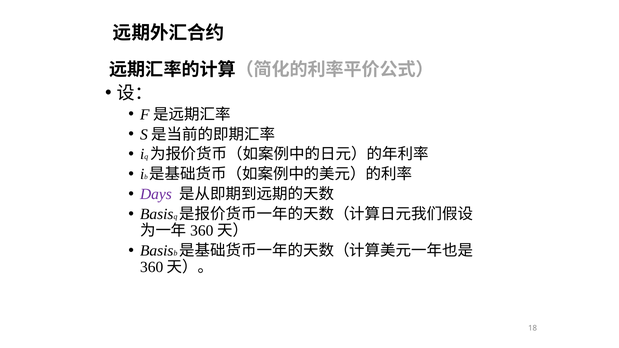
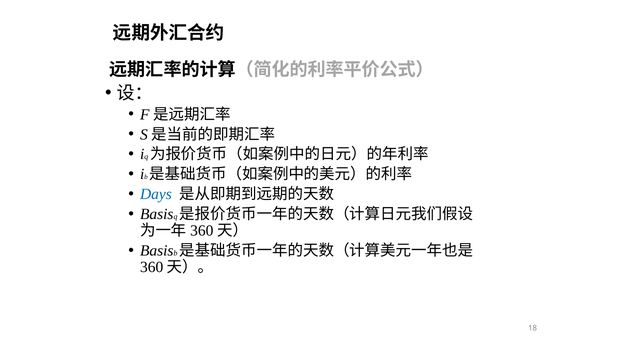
Days colour: purple -> blue (156, 194)
